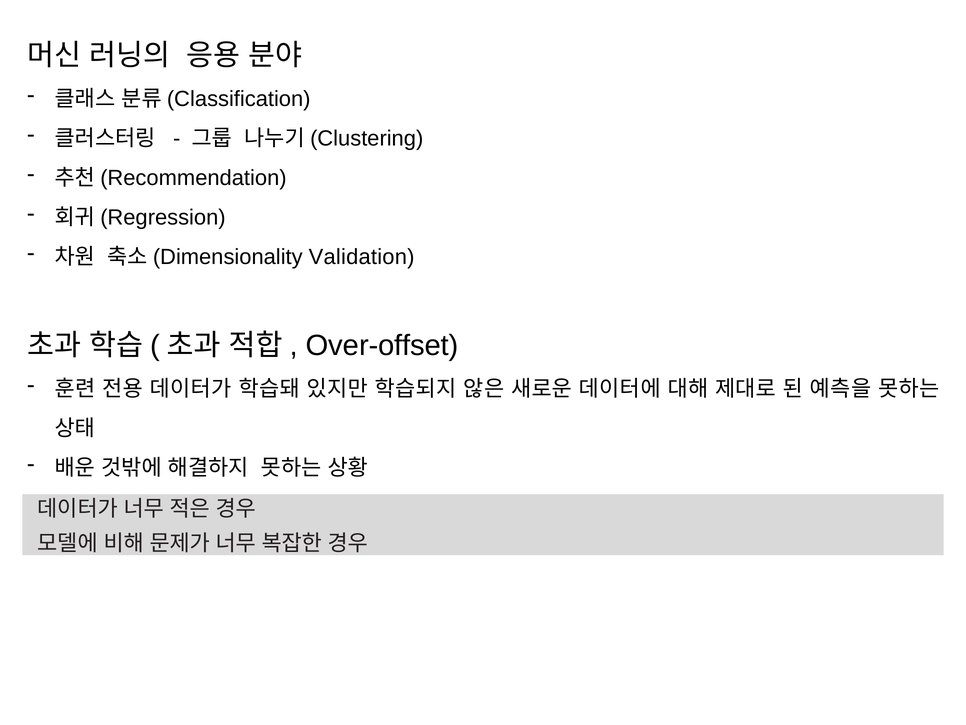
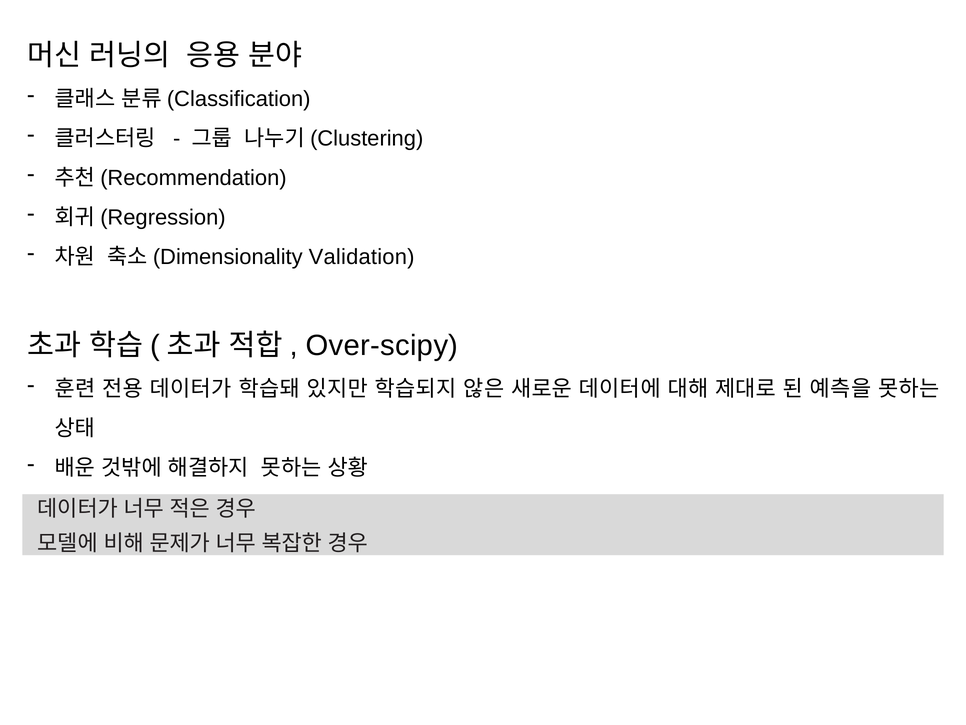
Over-offset: Over-offset -> Over-scipy (382, 345)
